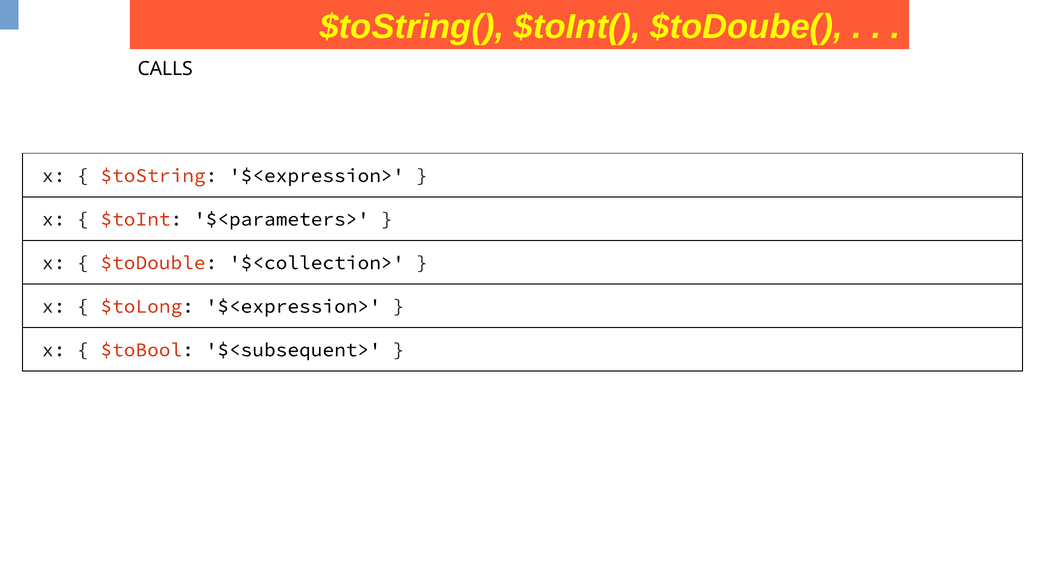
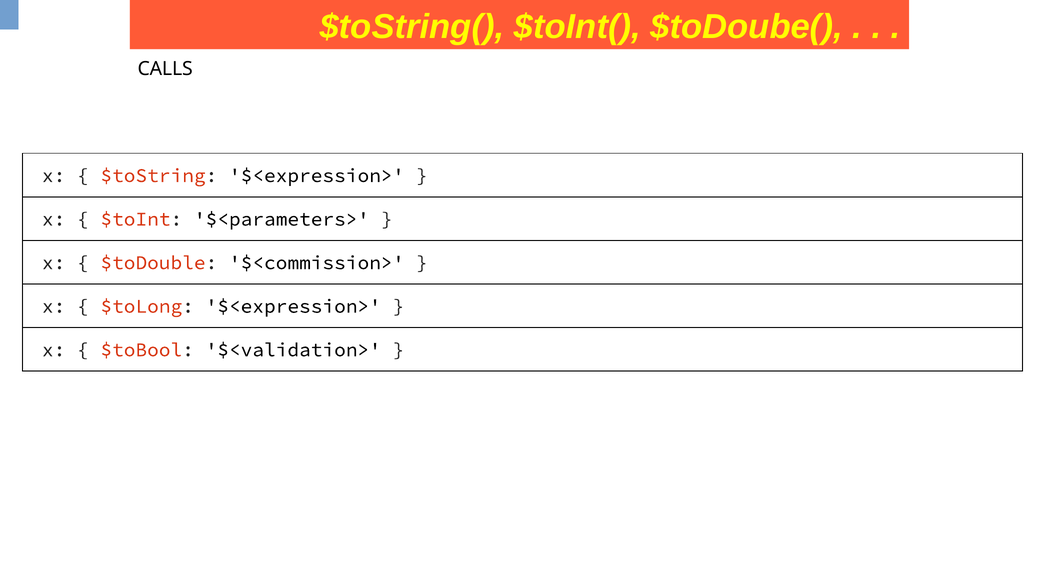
$<collection>: $<collection> -> $<commission> (317, 263)
$<subsequent>: $<subsequent> -> $<validation> (293, 350)
